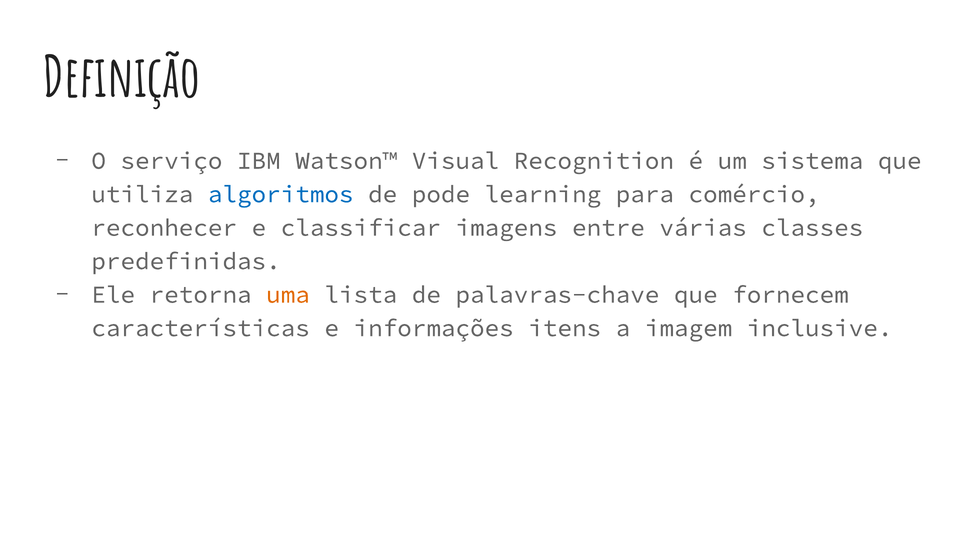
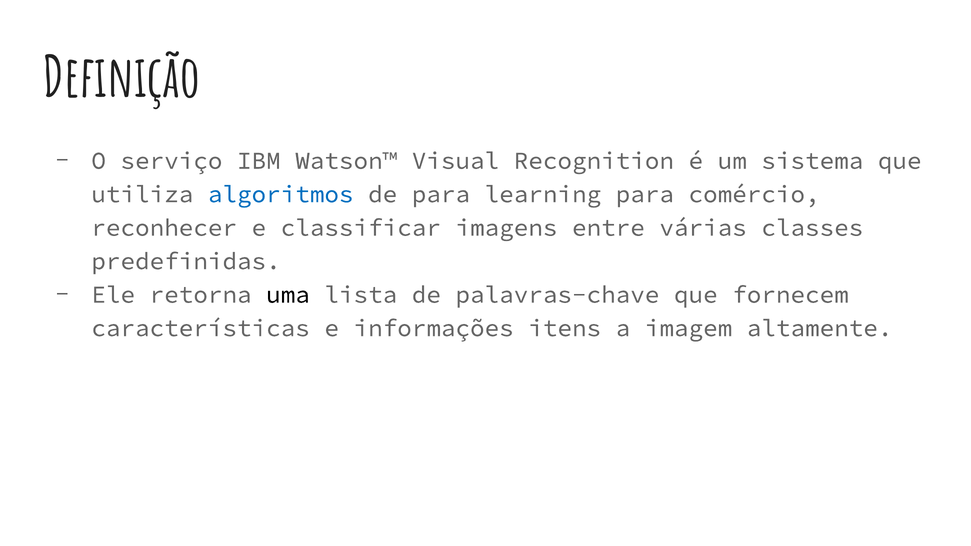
de pode: pode -> para (441, 194)
uma colour: orange -> black (288, 295)
inclusive: inclusive -> altamente (820, 328)
